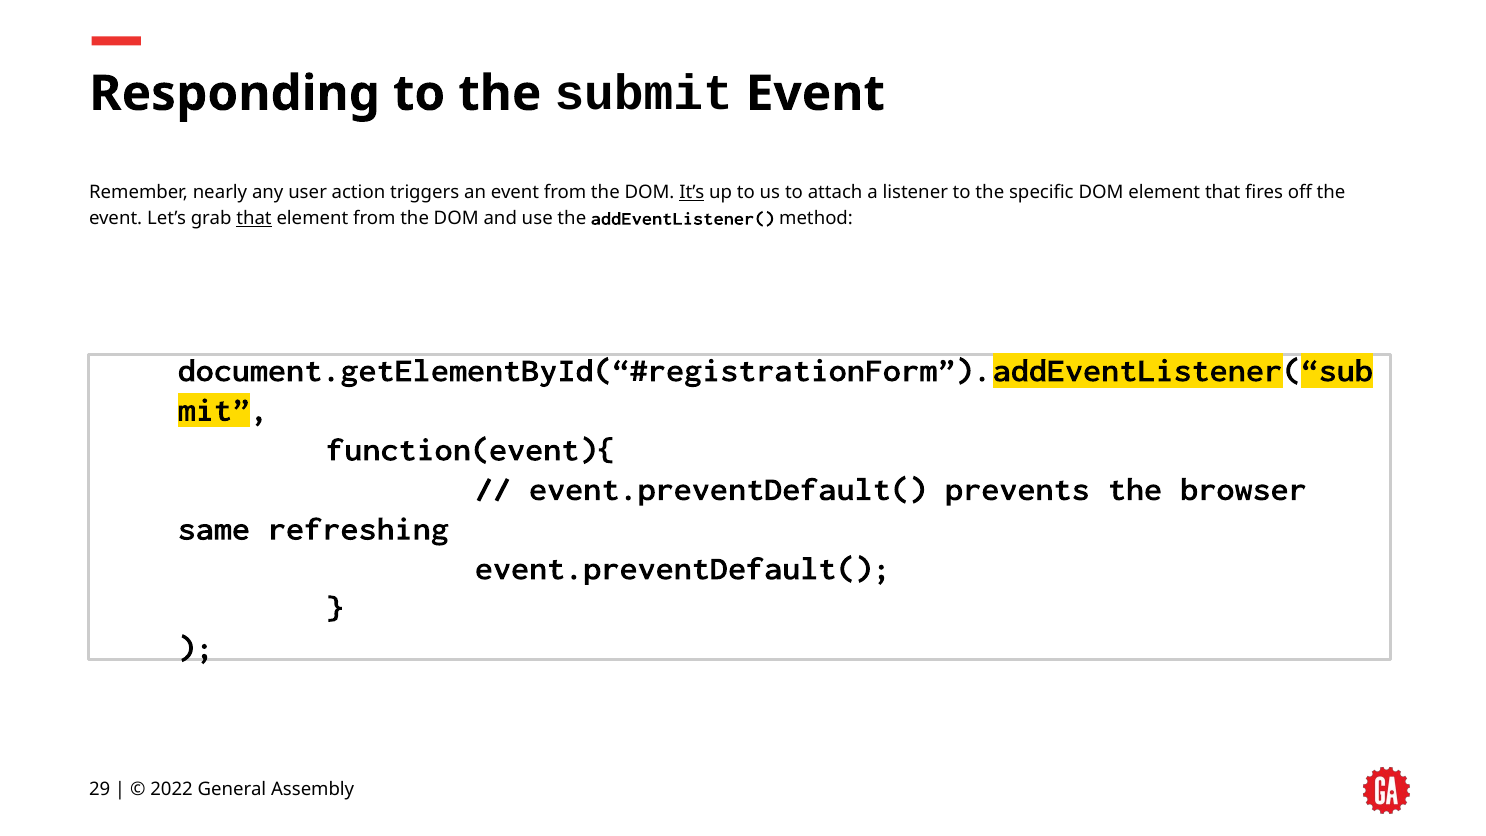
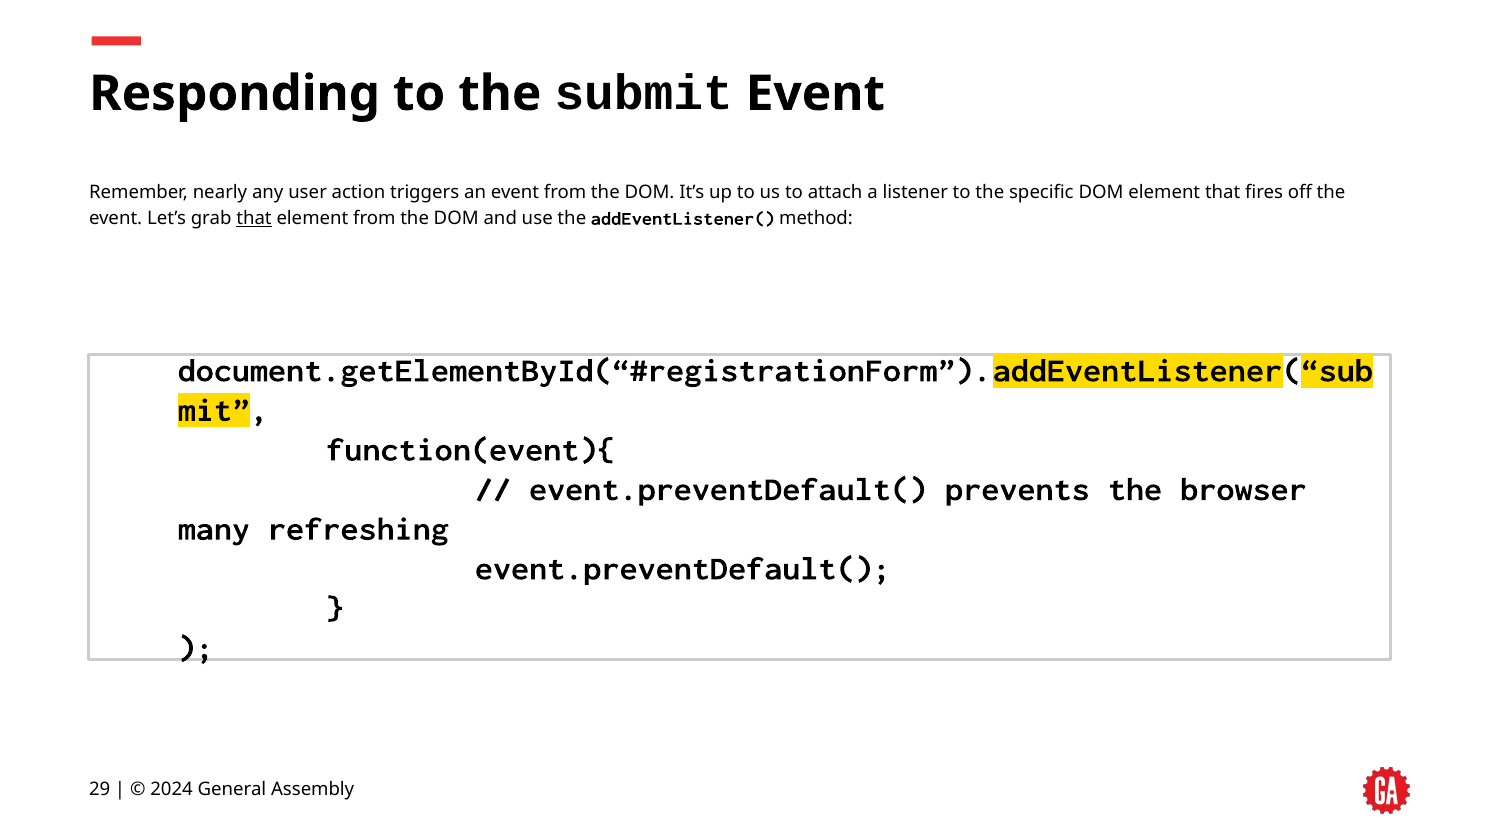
It’s underline: present -> none (692, 193)
same: same -> many (214, 529)
2022: 2022 -> 2024 (172, 790)
